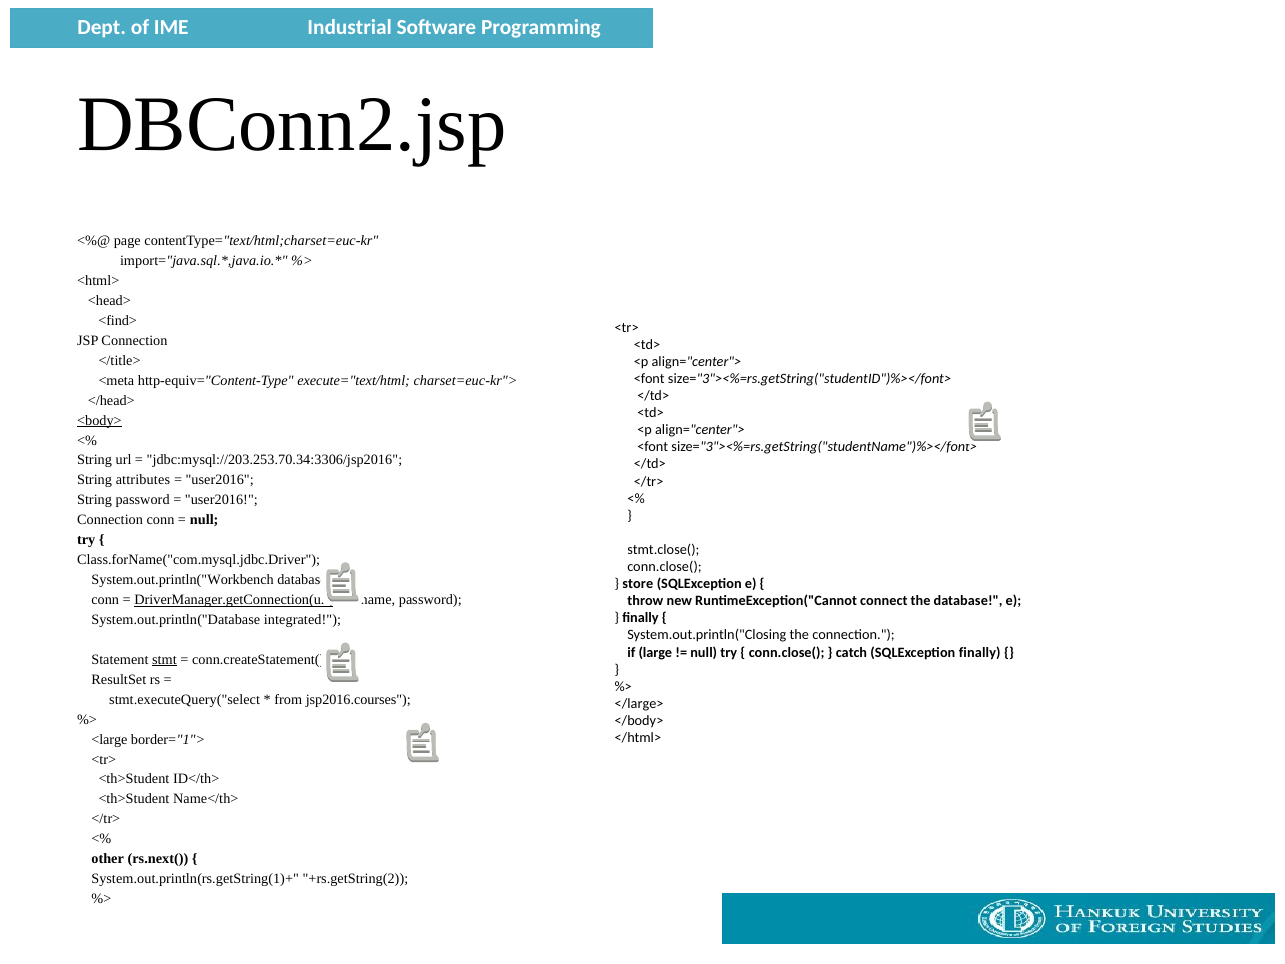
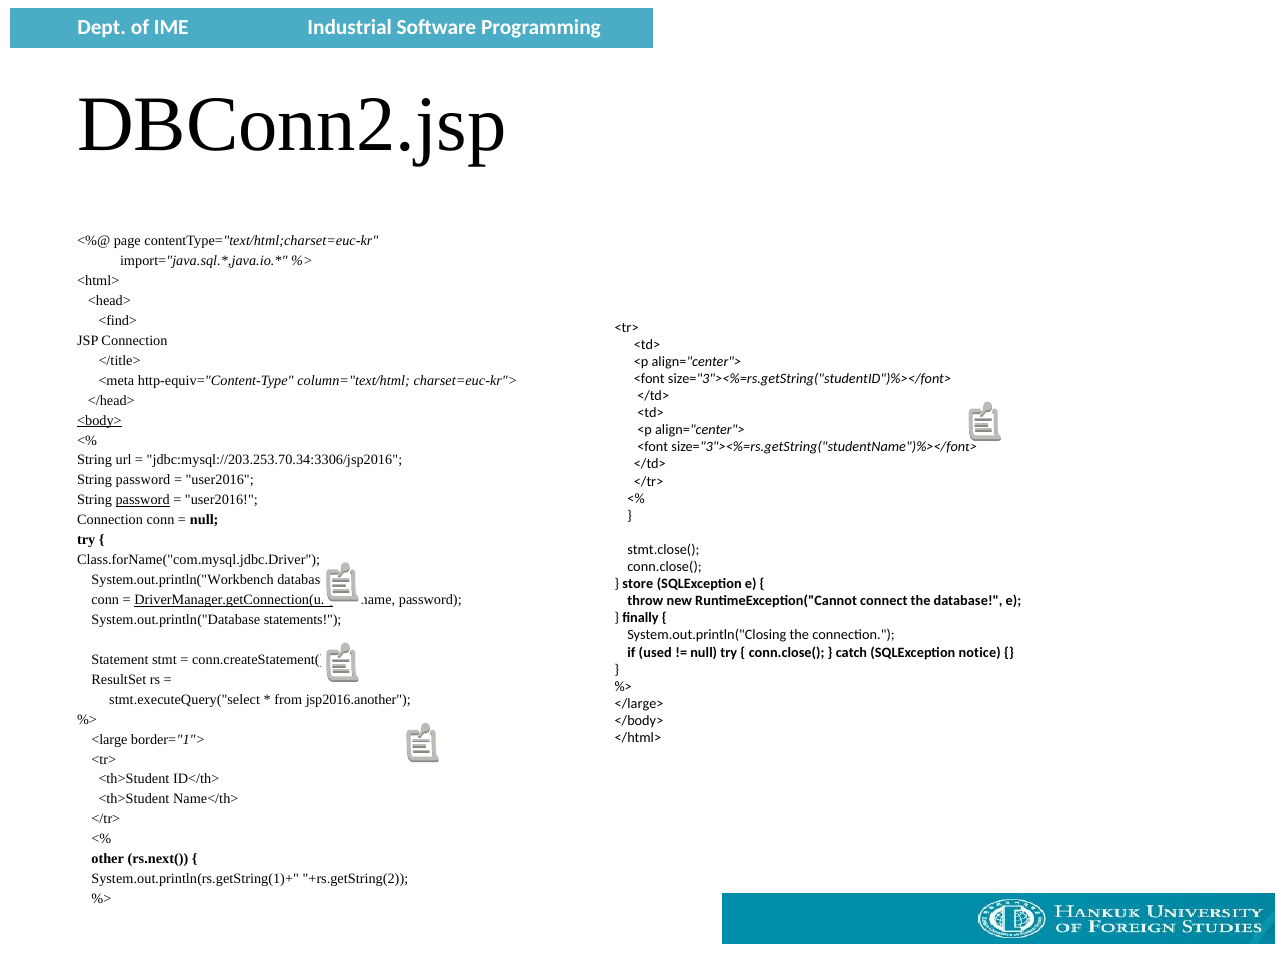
execute="text/html: execute="text/html -> column="text/html (354, 380)
attributes: attributes -> password (143, 480)
password underline: none -> present (143, 500)
integrated: integrated -> statements (303, 620)
large: large -> used (655, 652)
SQLException finally: finally -> notice (980, 652)
stmt underline: present -> none (164, 659)
jsp2016.courses: jsp2016.courses -> jsp2016.another (358, 699)
